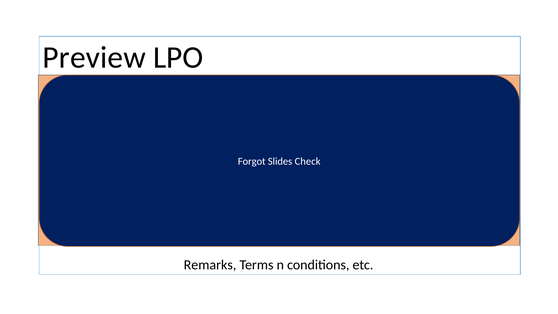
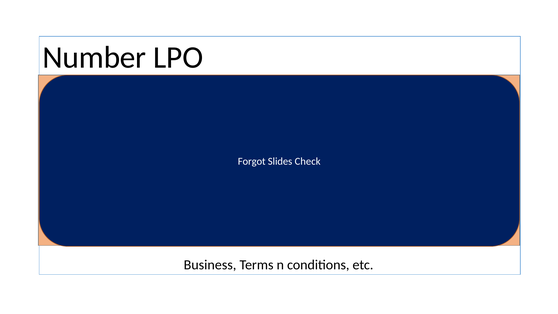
Preview: Preview -> Number (94, 58)
Remarks: Remarks -> Business (210, 265)
